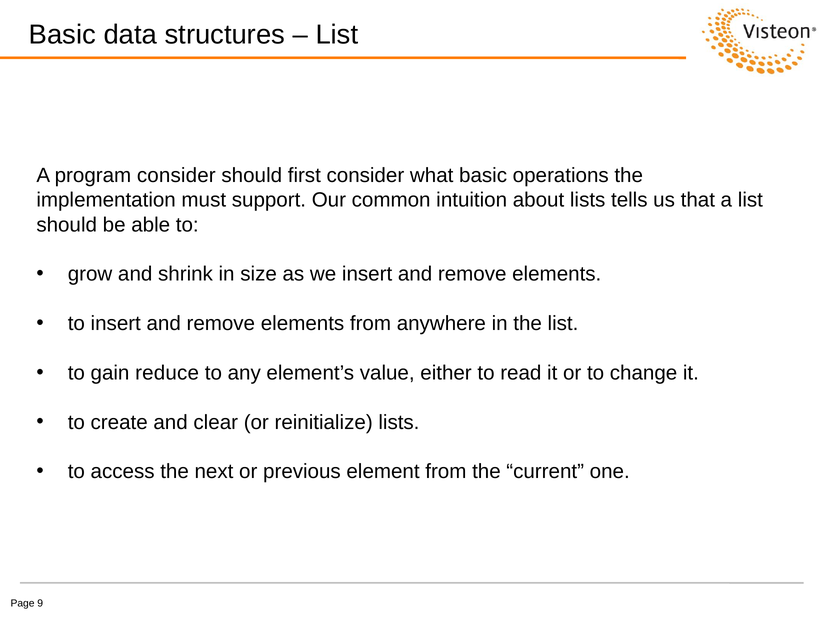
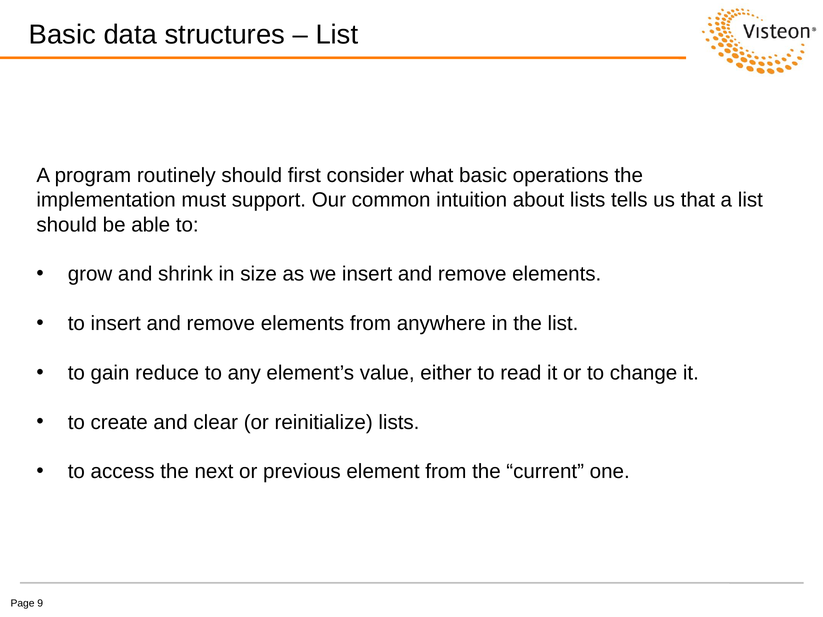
program consider: consider -> routinely (176, 176)
